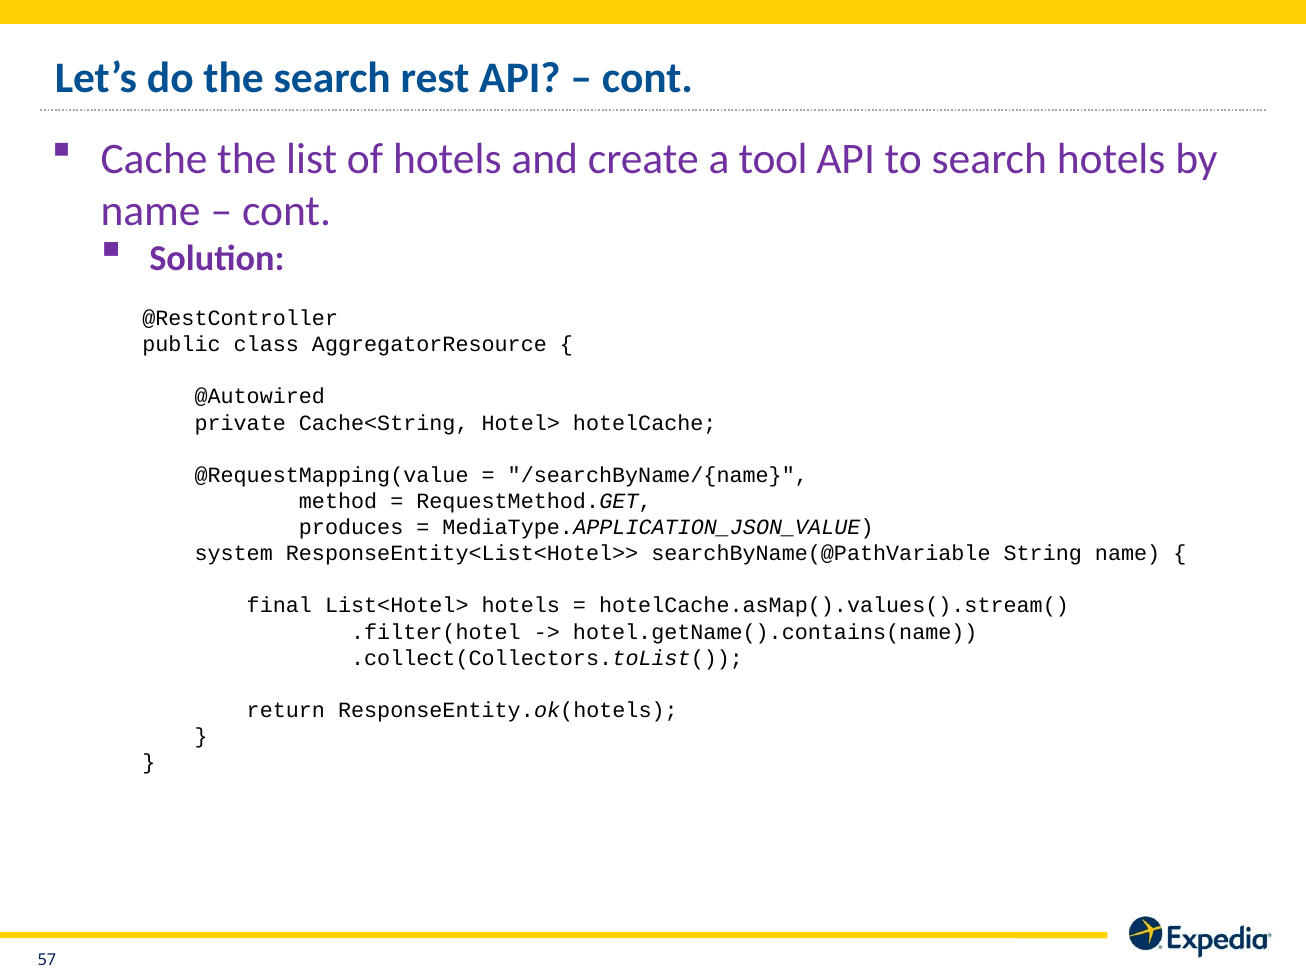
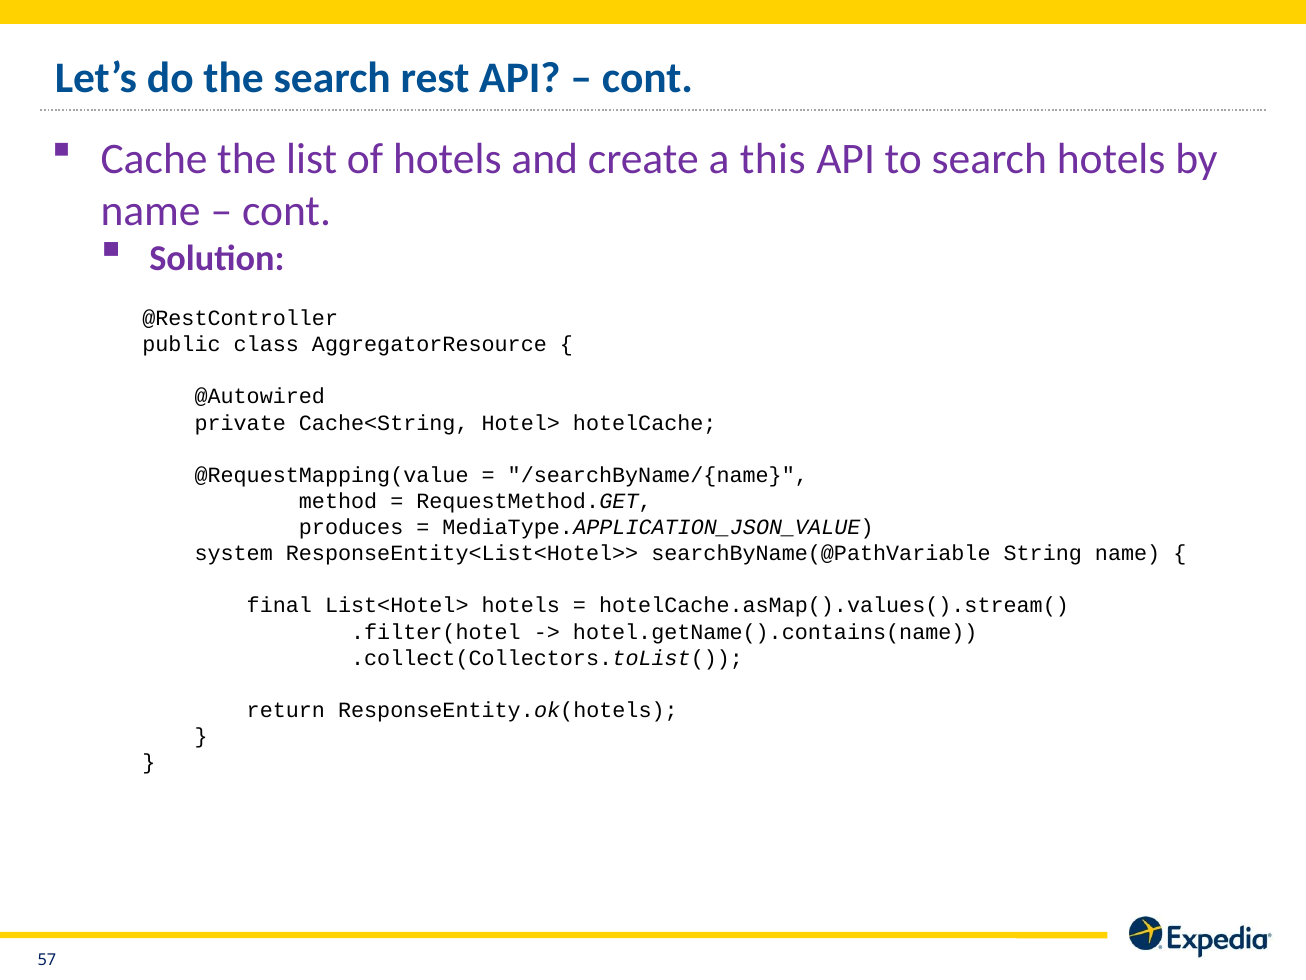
tool: tool -> this (773, 159)
